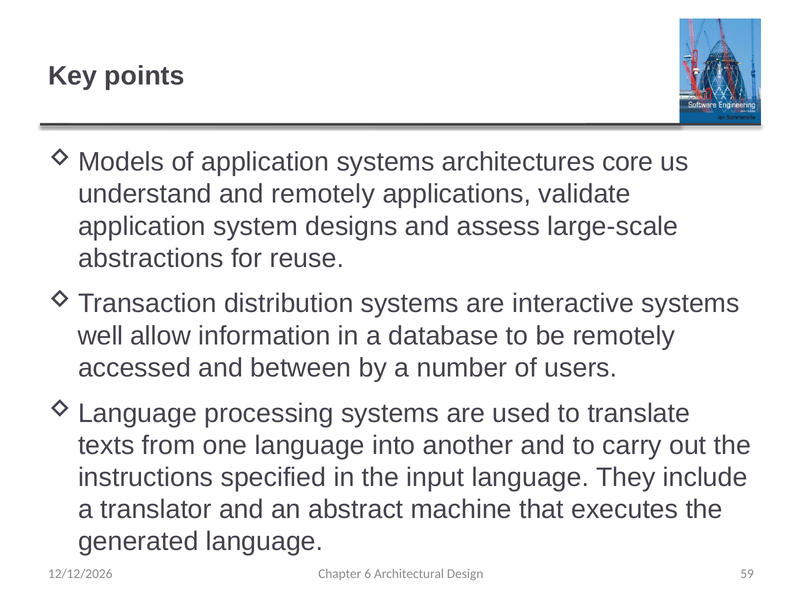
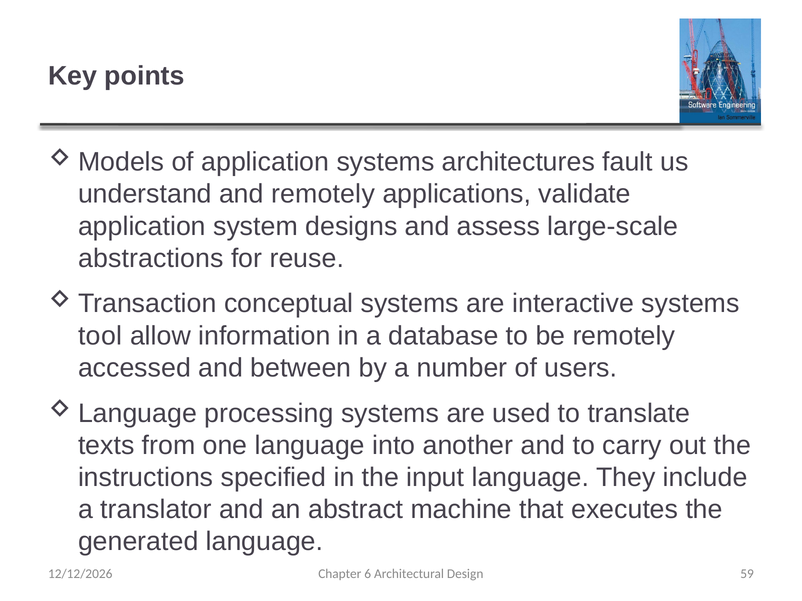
core: core -> fault (628, 162)
distribution: distribution -> conceptual (289, 304)
well: well -> tool (100, 336)
